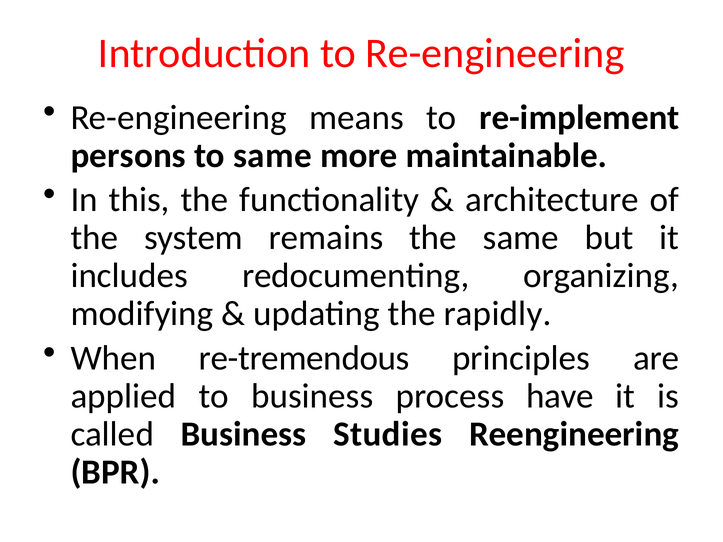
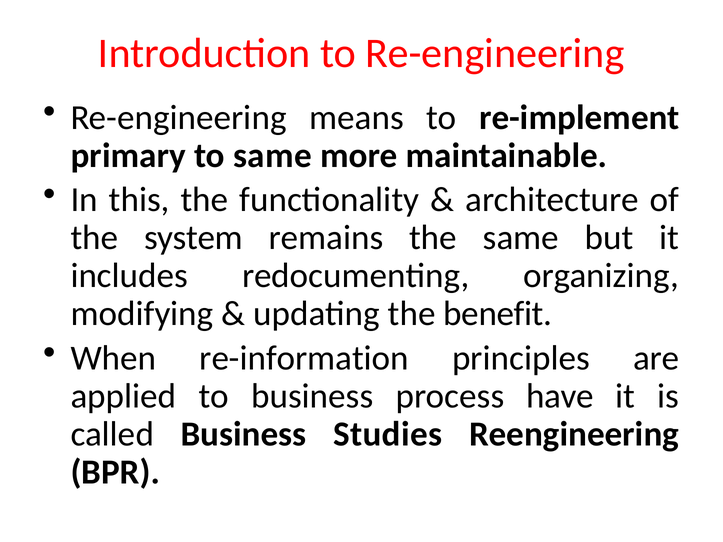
persons: persons -> primary (128, 156)
rapidly: rapidly -> benefit (498, 314)
re-tremendous: re-tremendous -> re-information (304, 358)
